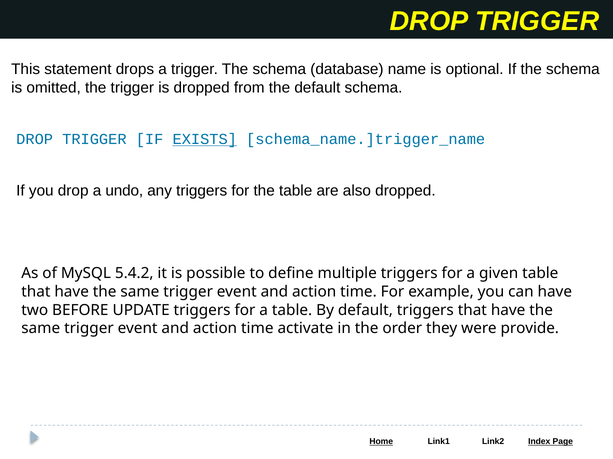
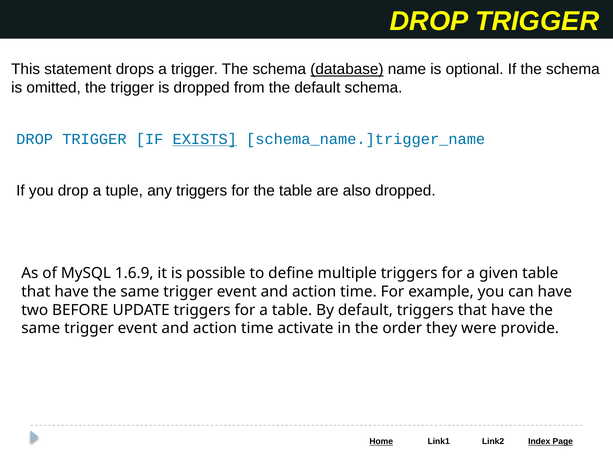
database underline: none -> present (347, 69)
undo: undo -> tuple (124, 191)
5.4.2: 5.4.2 -> 1.6.9 (134, 274)
